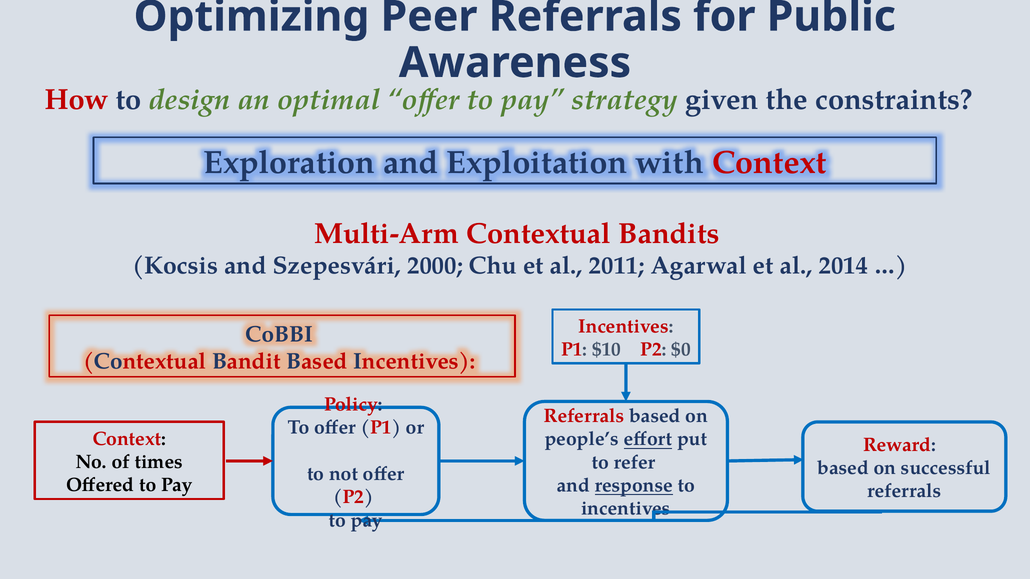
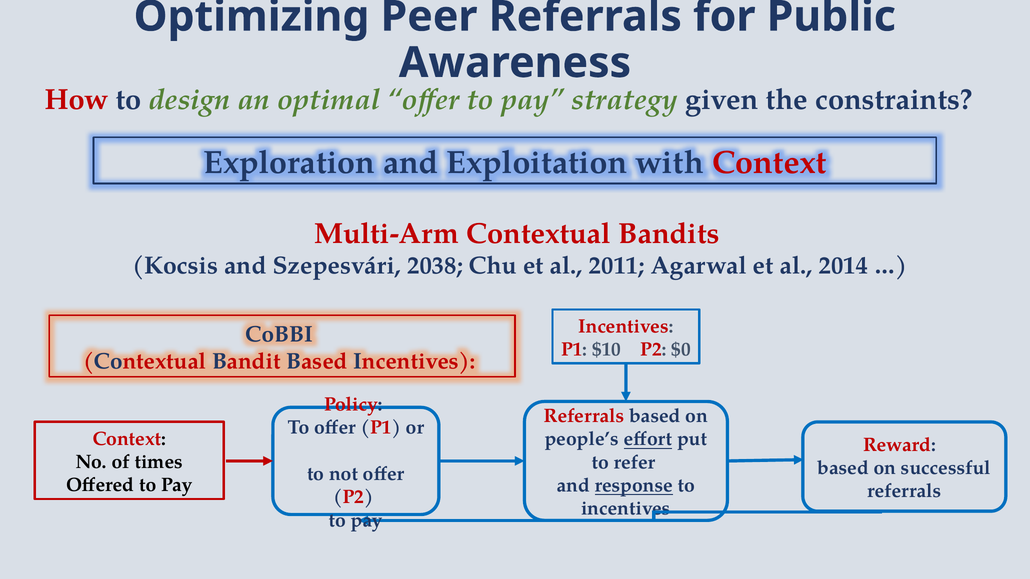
2000: 2000 -> 2038 (435, 266)
